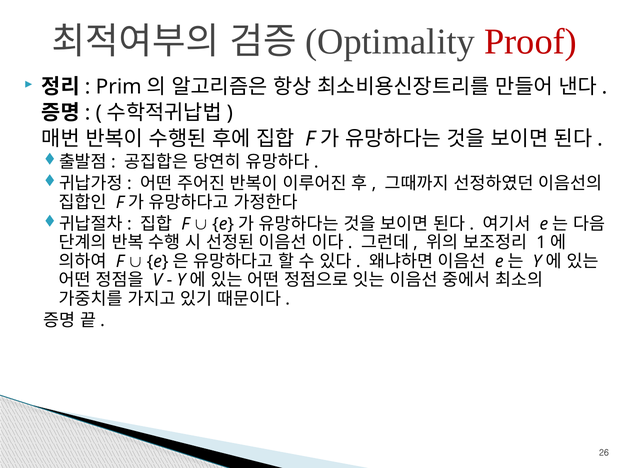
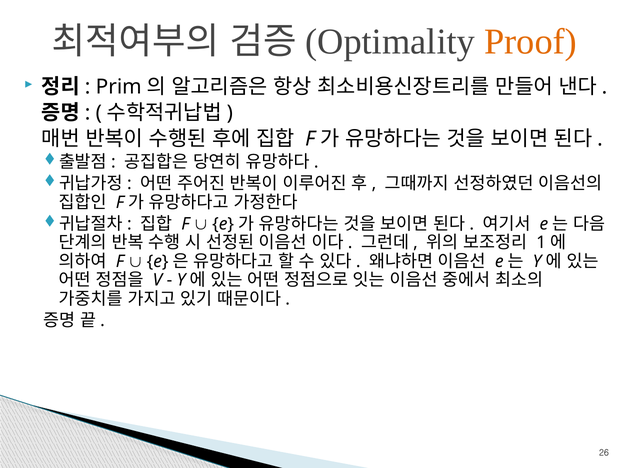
Proof colour: red -> orange (531, 42)
